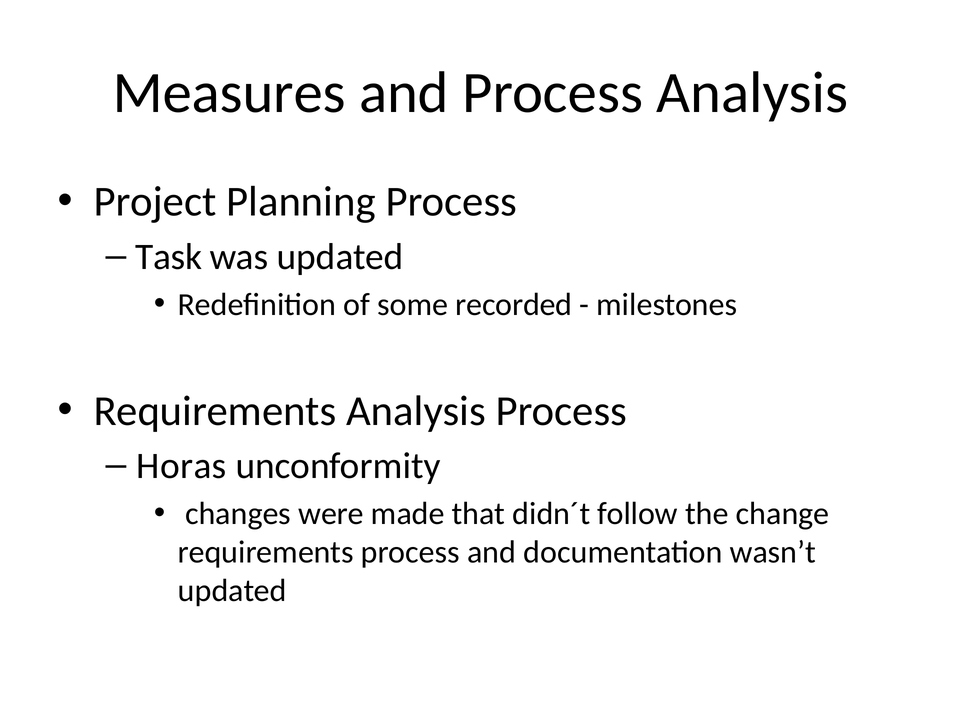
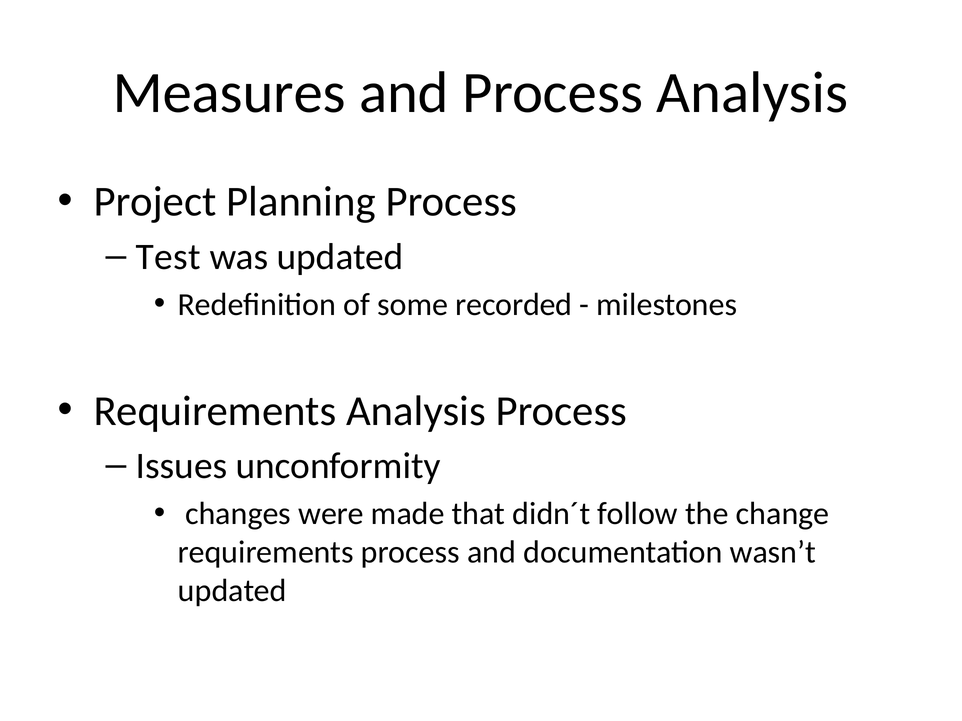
Task: Task -> Test (168, 257)
Horas: Horas -> Issues (182, 466)
